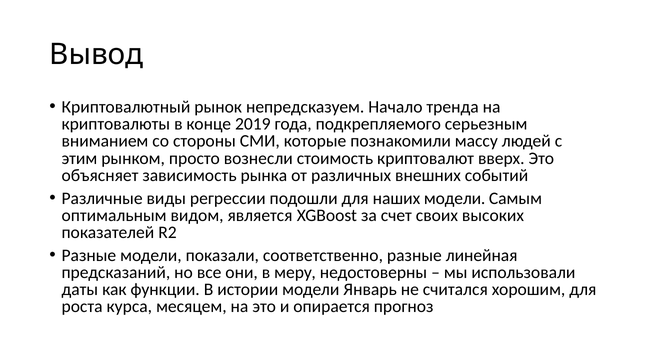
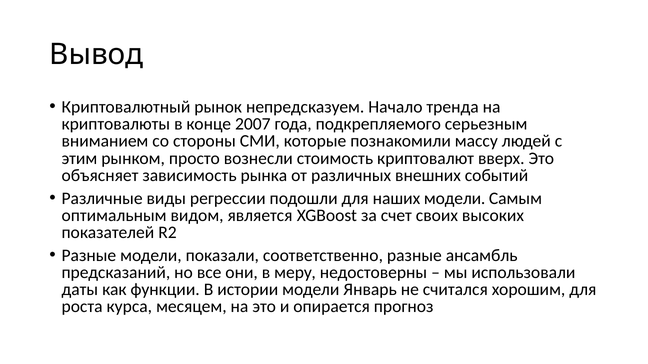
2019: 2019 -> 2007 (253, 124)
линейная: линейная -> ансамбль (482, 256)
